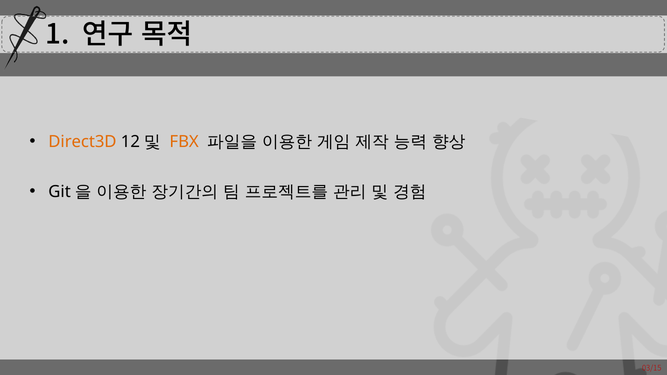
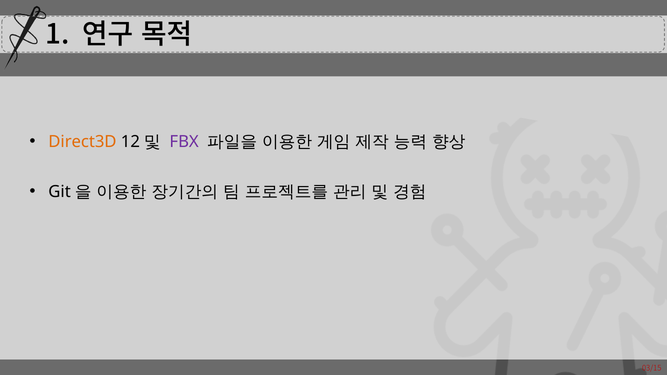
FBX colour: orange -> purple (184, 142)
